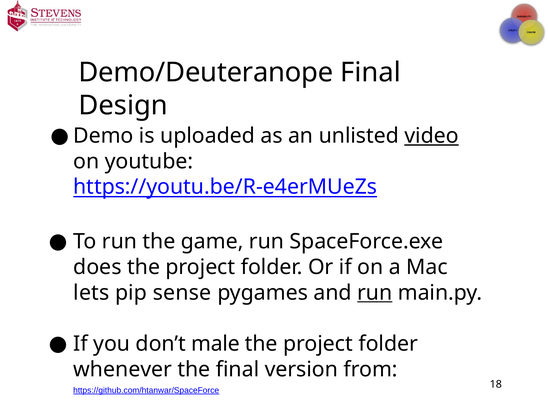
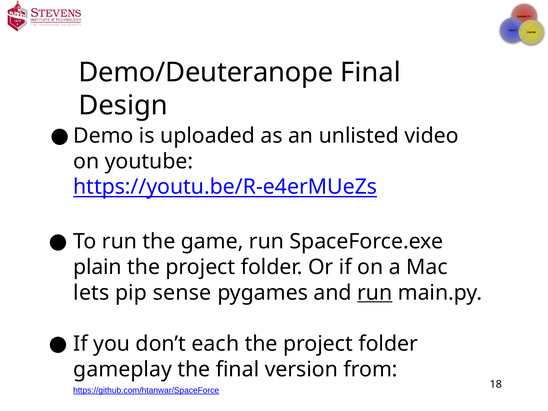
video underline: present -> none (432, 136)
does: does -> plain (98, 267)
male: male -> each (215, 344)
whenever: whenever -> gameplay (123, 369)
